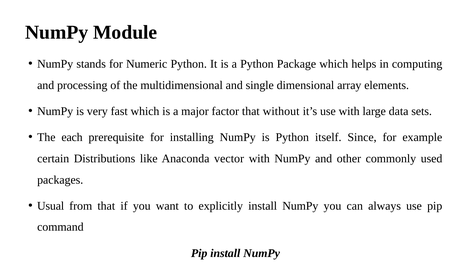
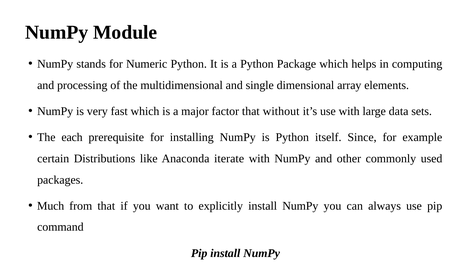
vector: vector -> iterate (229, 159)
Usual: Usual -> Much (51, 206)
